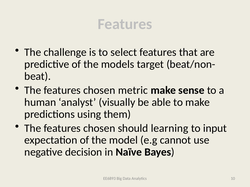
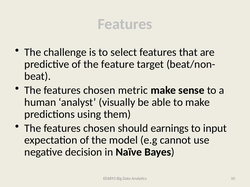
models: models -> feature (118, 64)
learning: learning -> earnings (170, 128)
